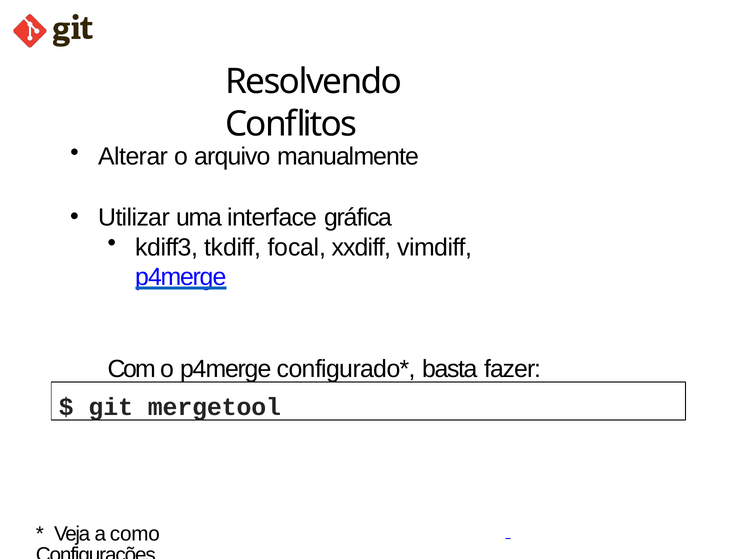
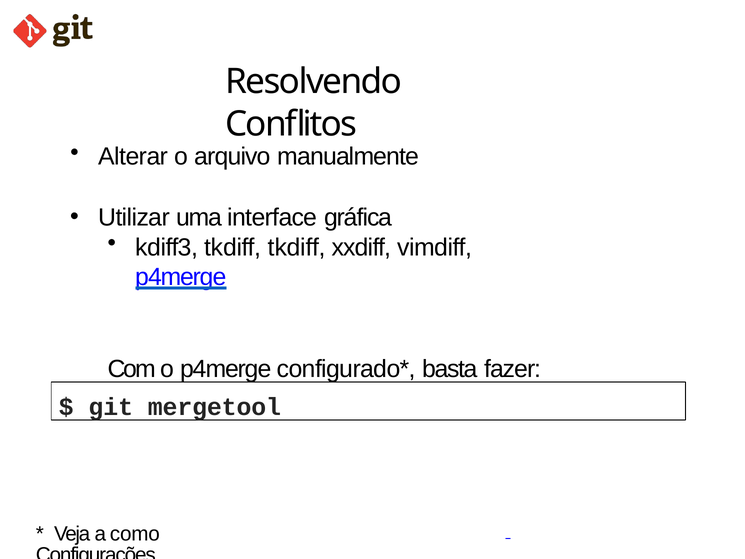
tkdiff focal: focal -> tkdiff (297, 247)
